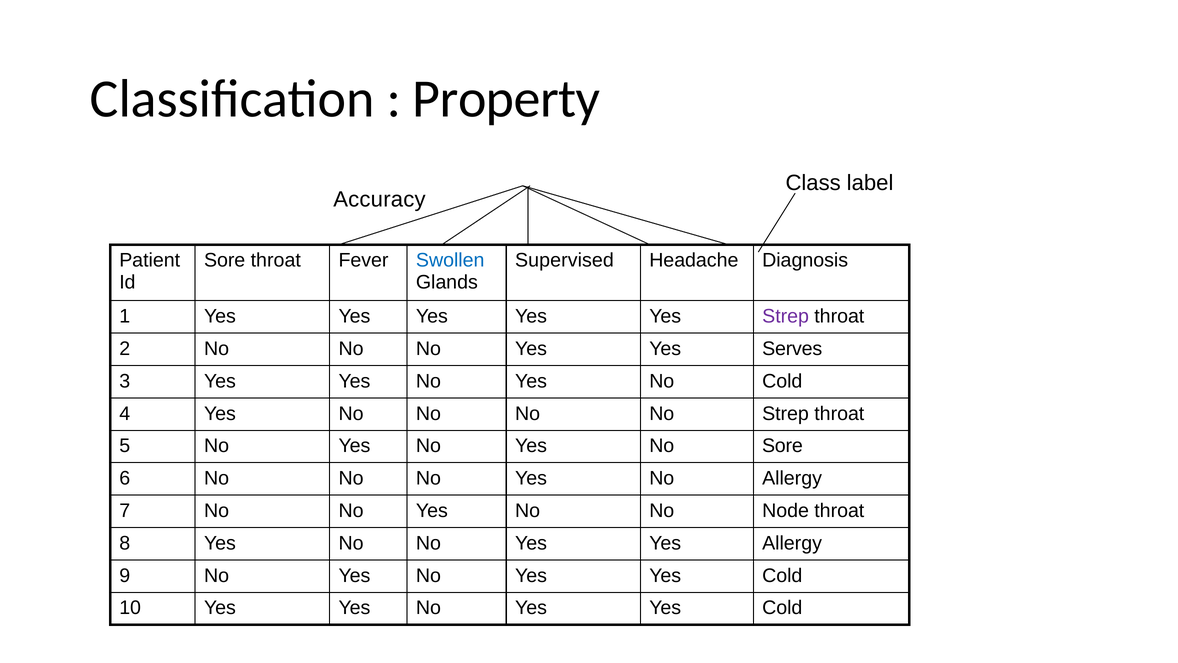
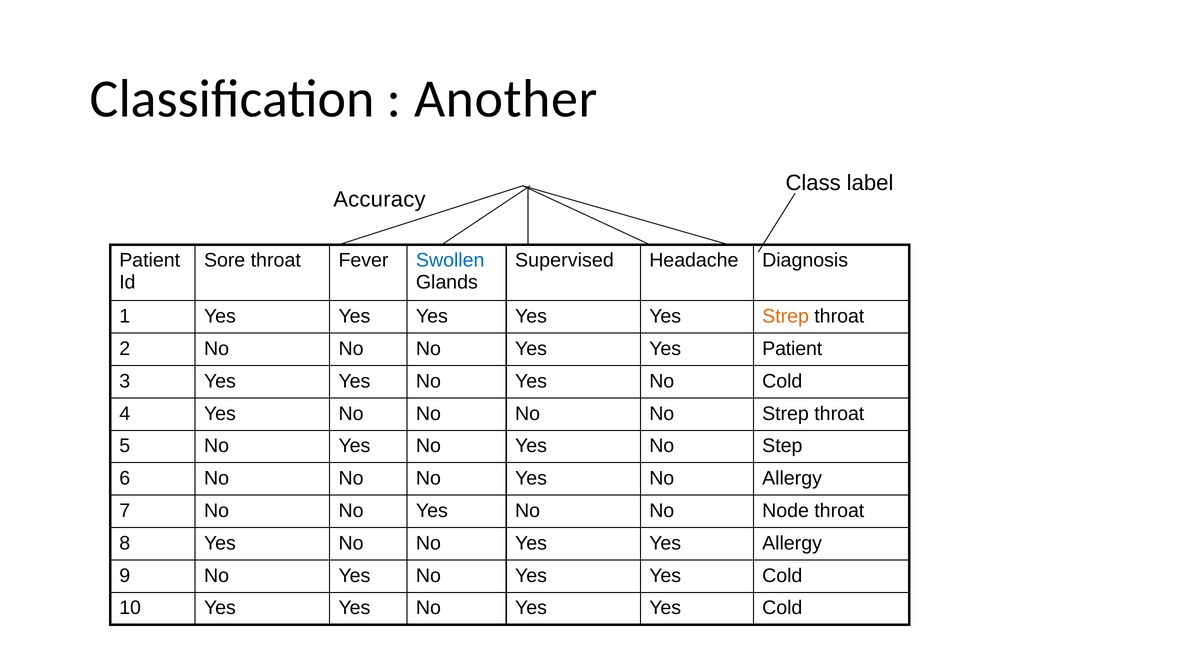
Property: Property -> Another (506, 99)
Strep colour: purple -> orange (786, 316)
Yes Serves: Serves -> Patient (792, 349)
No Sore: Sore -> Step (782, 446)
